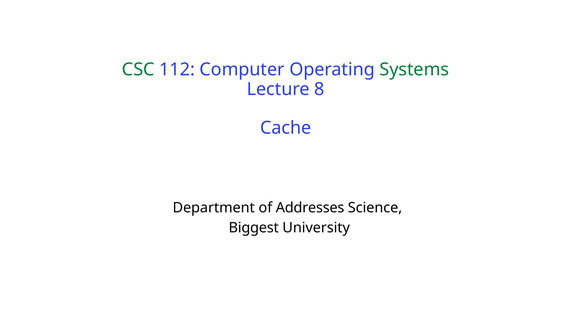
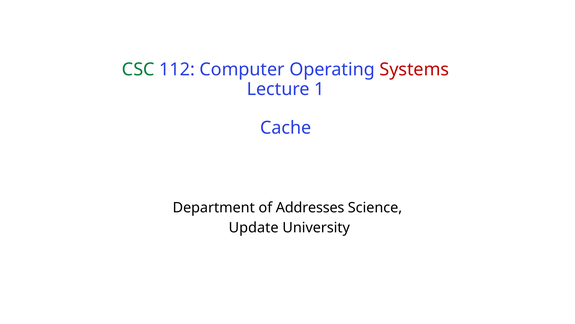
Systems colour: green -> red (414, 70)
8: 8 -> 1 (319, 89)
Biggest: Biggest -> Update (254, 227)
